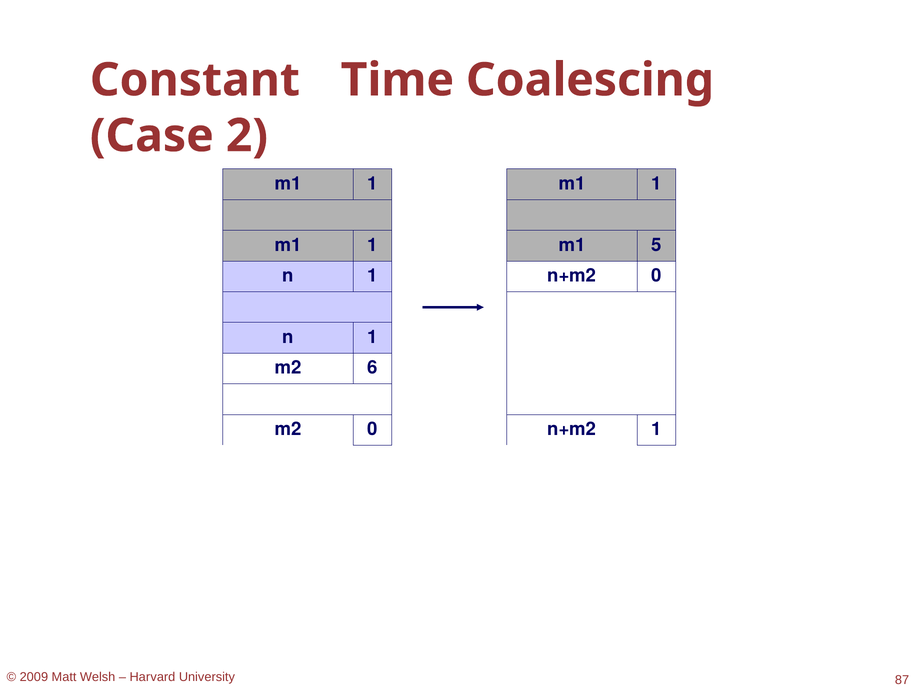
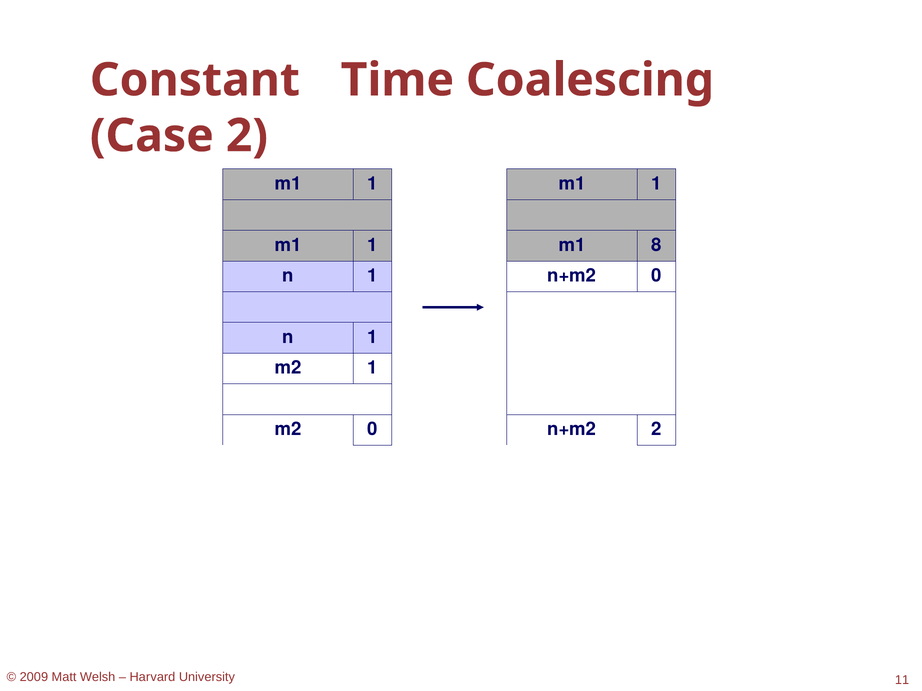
5: 5 -> 8 (656, 245)
m2 6: 6 -> 1 (372, 368)
n+m2 1: 1 -> 2 (656, 429)
87: 87 -> 11 (902, 680)
